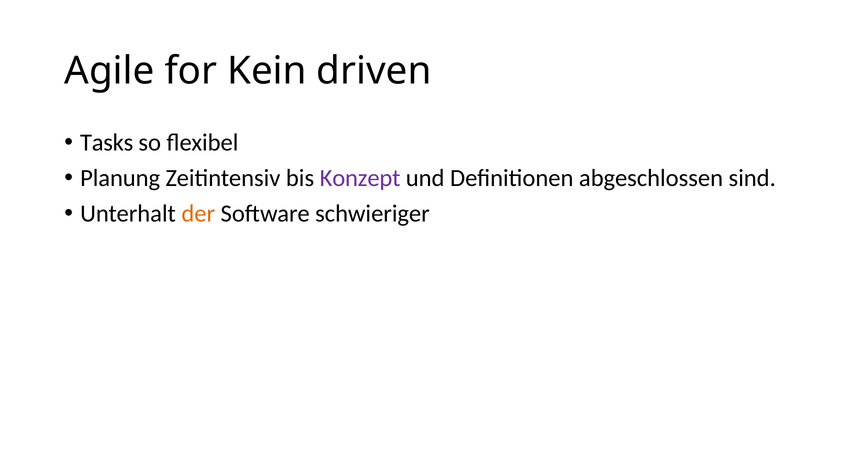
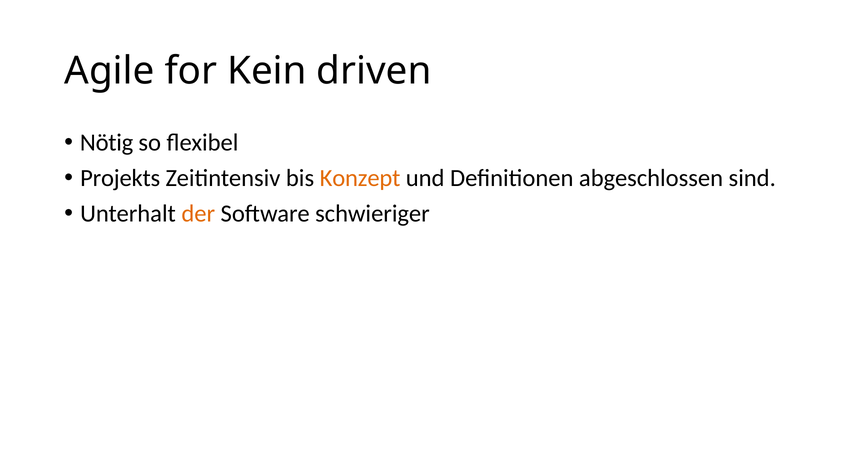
Tasks: Tasks -> Nötig (107, 143)
Planung: Planung -> Projekts (120, 178)
Konzept colour: purple -> orange (360, 178)
